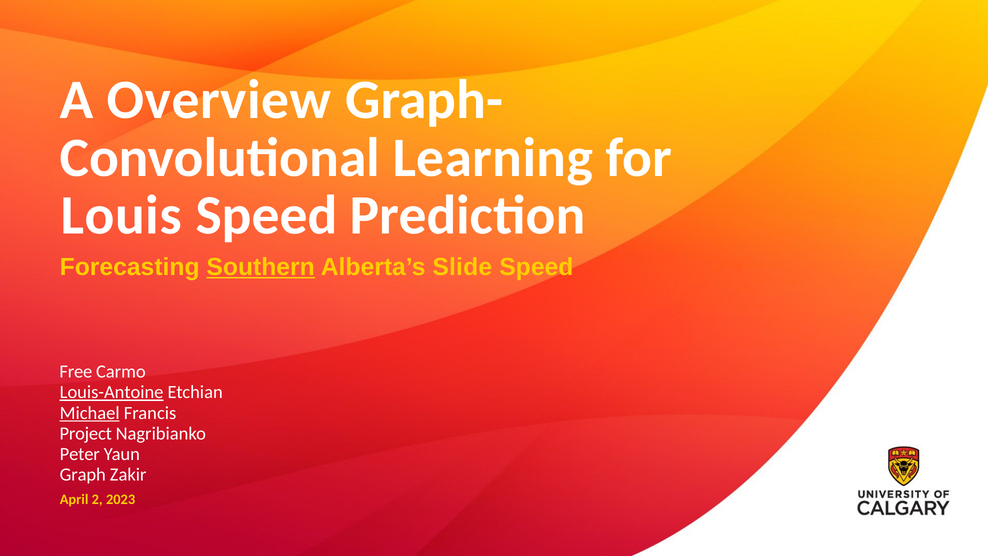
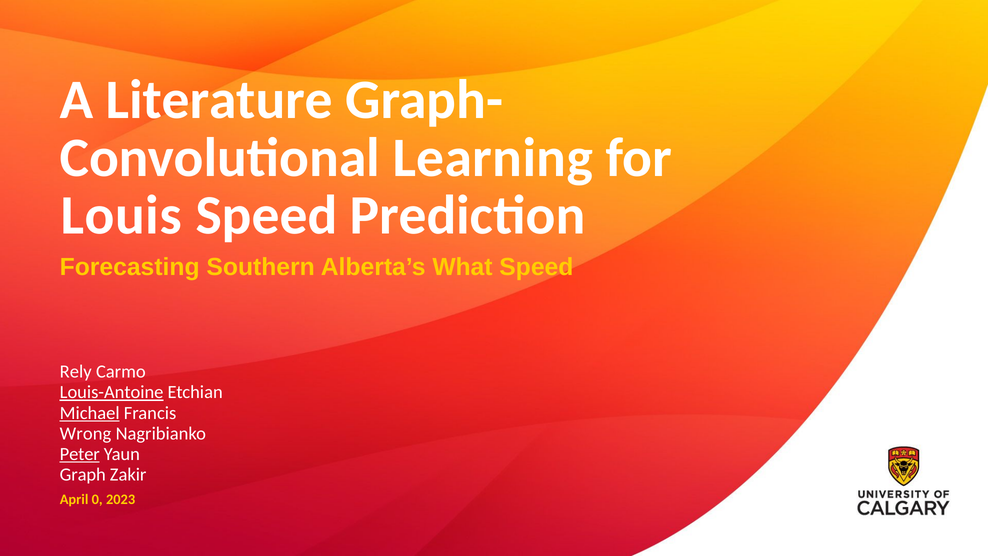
Overview: Overview -> Literature (219, 100)
Southern underline: present -> none (261, 267)
Slide: Slide -> What (462, 267)
Free: Free -> Rely (76, 372)
Project: Project -> Wrong (86, 433)
Peter underline: none -> present (80, 454)
2: 2 -> 0 (97, 499)
